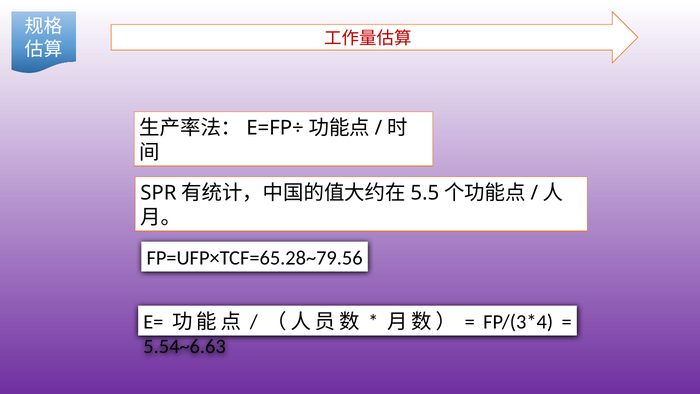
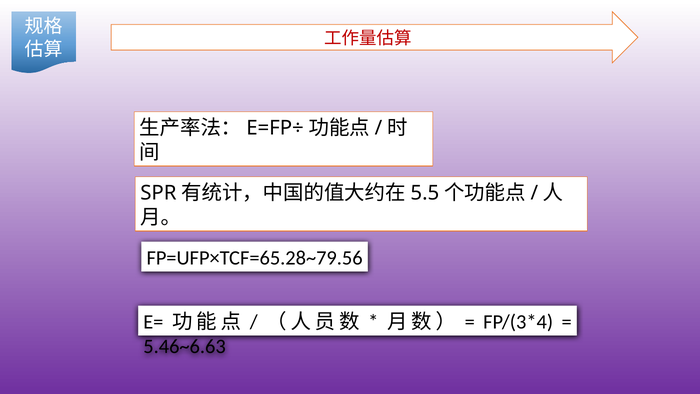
5.54~6.63: 5.54~6.63 -> 5.46~6.63 (185, 346)
